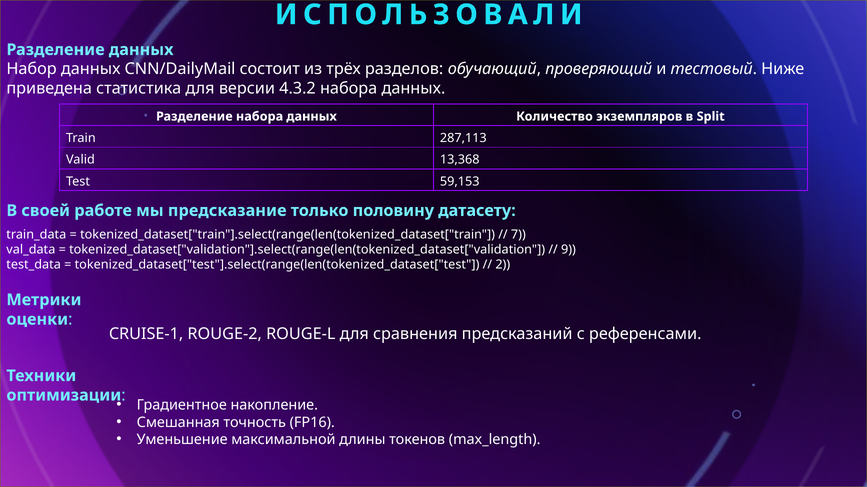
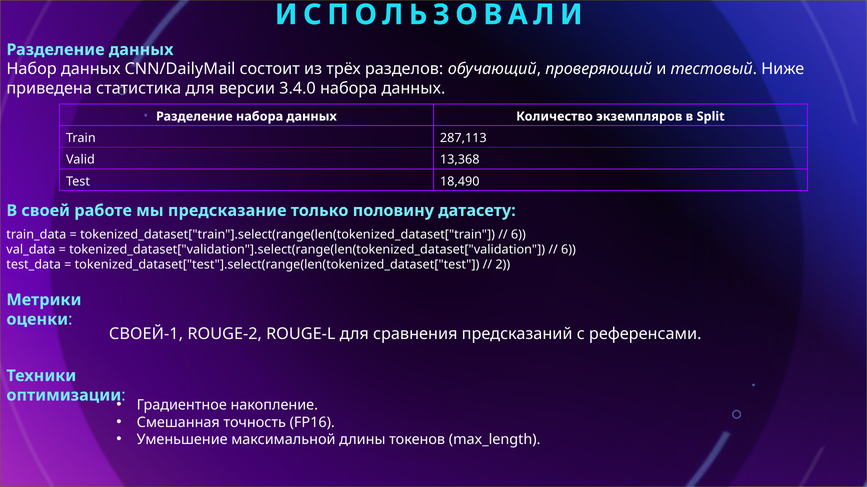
4.3.2: 4.3.2 -> 3.4.0 (298, 89)
59,153: 59,153 -> 18,490 (460, 182)
7: 7 -> 6 (518, 235)
9: 9 -> 6 (568, 250)
CRUISE-1: CRUISE-1 -> СВОЕЙ-1 (146, 334)
